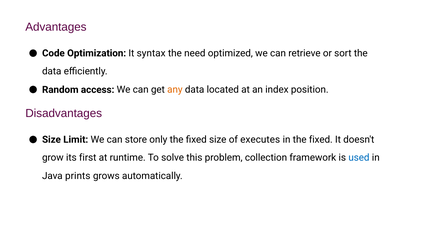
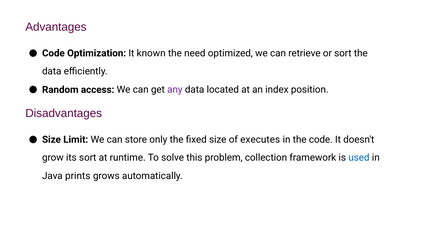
syntax: syntax -> known (151, 53)
any colour: orange -> purple (175, 90)
in the fixed: fixed -> code (321, 139)
its first: first -> sort (88, 158)
